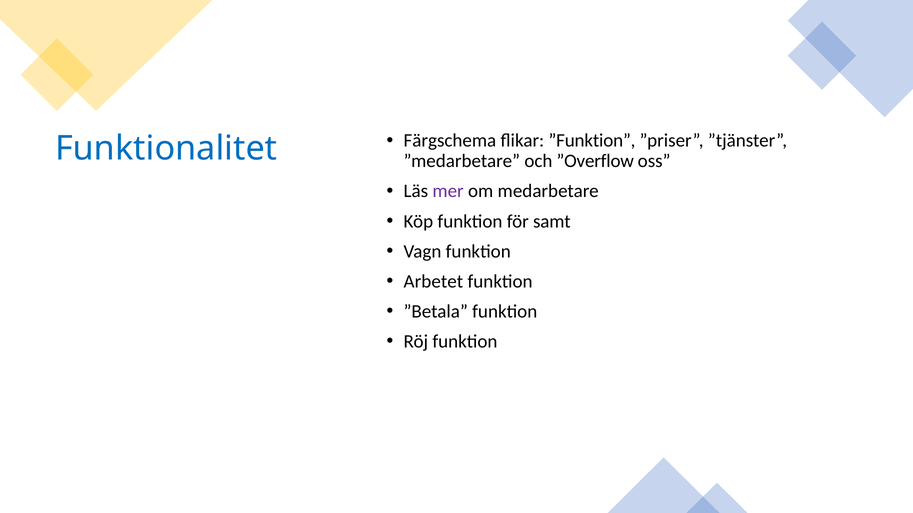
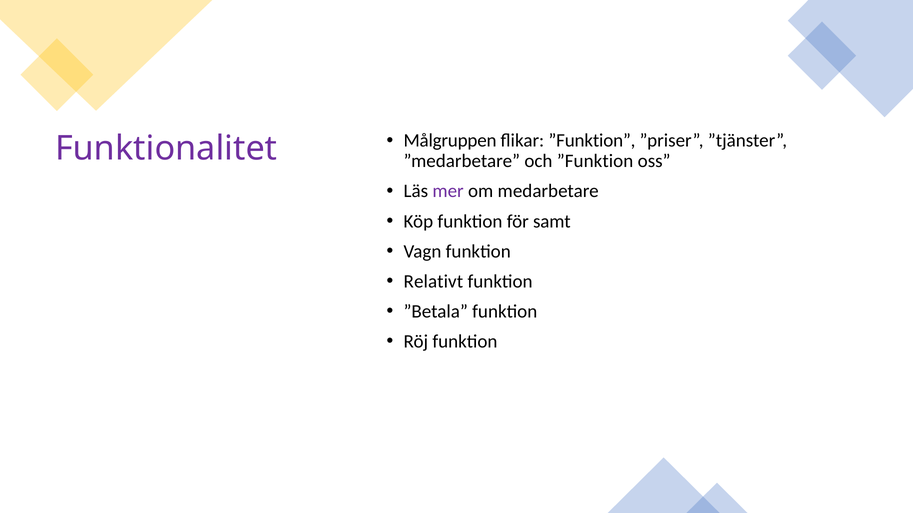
Funktionalitet colour: blue -> purple (166, 149)
Färgschema: Färgschema -> Målgruppen (450, 141)
och ”Overflow: ”Overflow -> ”Funktion (595, 161)
Arbetet: Arbetet -> Relativt (433, 282)
